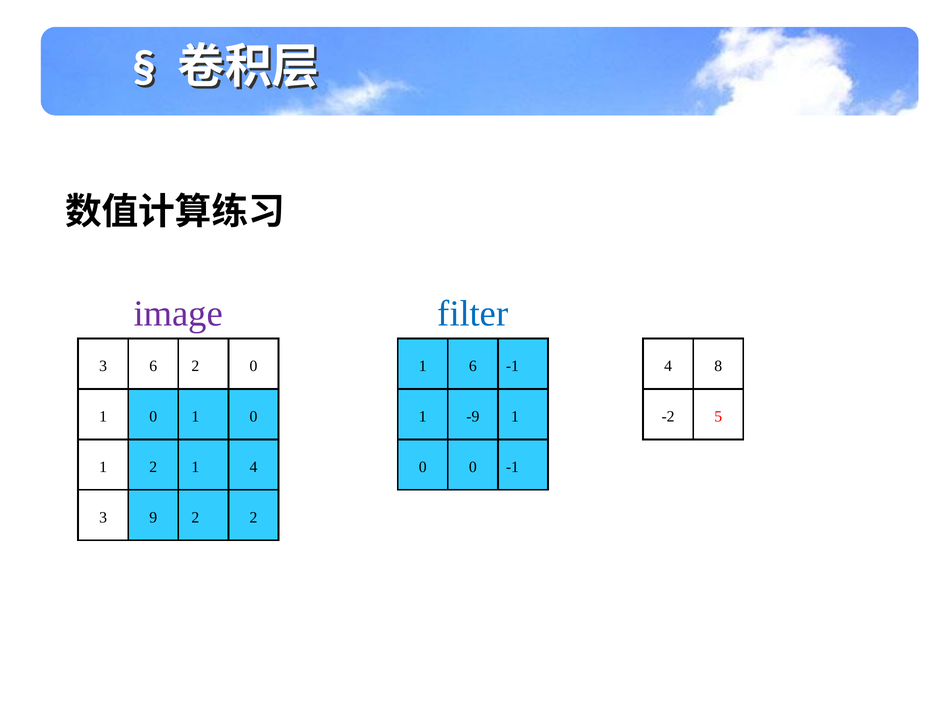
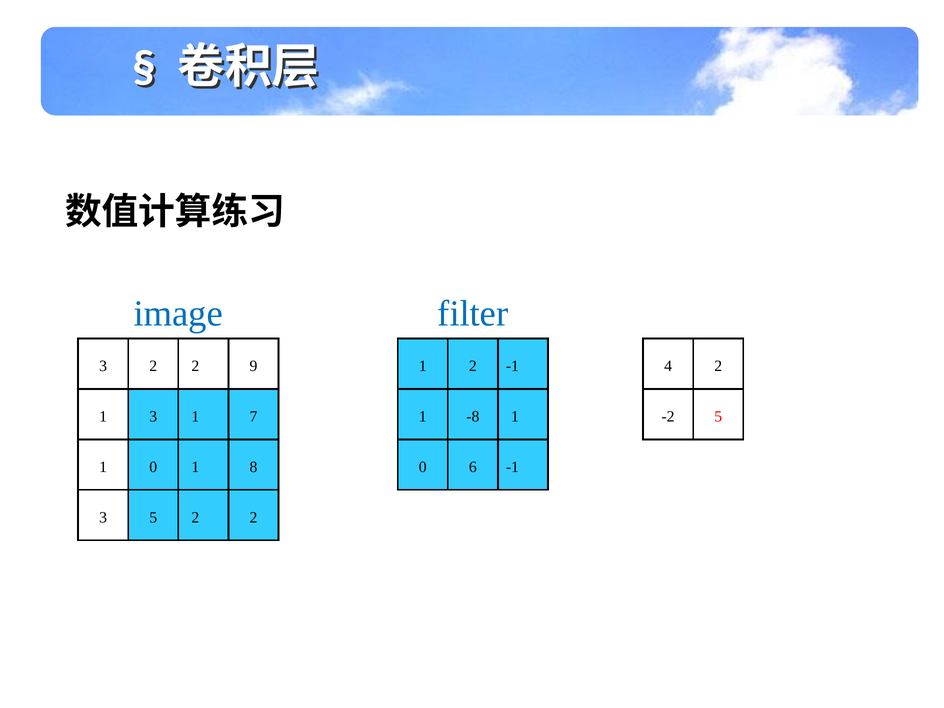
image colour: purple -> blue (178, 314)
3 6: 6 -> 2 (153, 366)
2 0: 0 -> 9 (253, 366)
1 6: 6 -> 2 (473, 366)
4 8: 8 -> 2 (718, 366)
0: 0 -> 3 (153, 417)
0: 0 -> 7 (253, 417)
-9: -9 -> -8 (473, 417)
2: 2 -> 0 (153, 467)
1 4: 4 -> 8 (253, 467)
0 0: 0 -> 6 (473, 467)
3 9: 9 -> 5 (153, 517)
